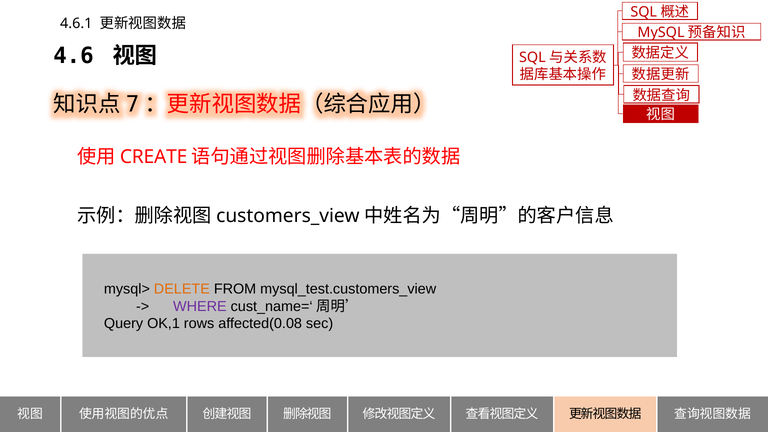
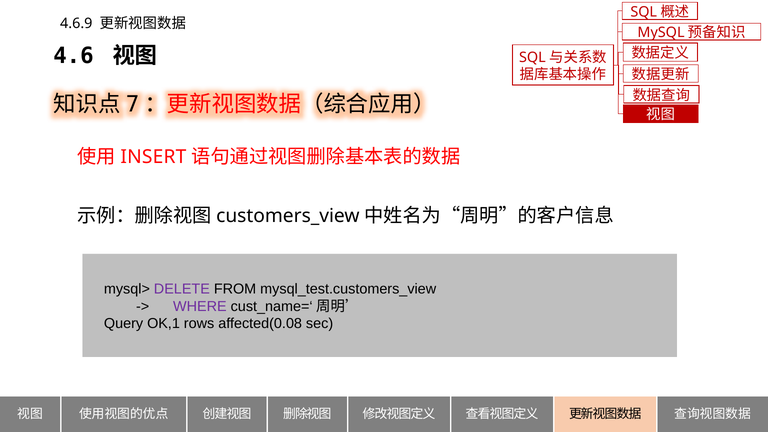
4.6.1: 4.6.1 -> 4.6.9 (76, 23)
CREATE: CREATE -> INSERT (153, 157)
DELETE colour: orange -> purple (182, 289)
